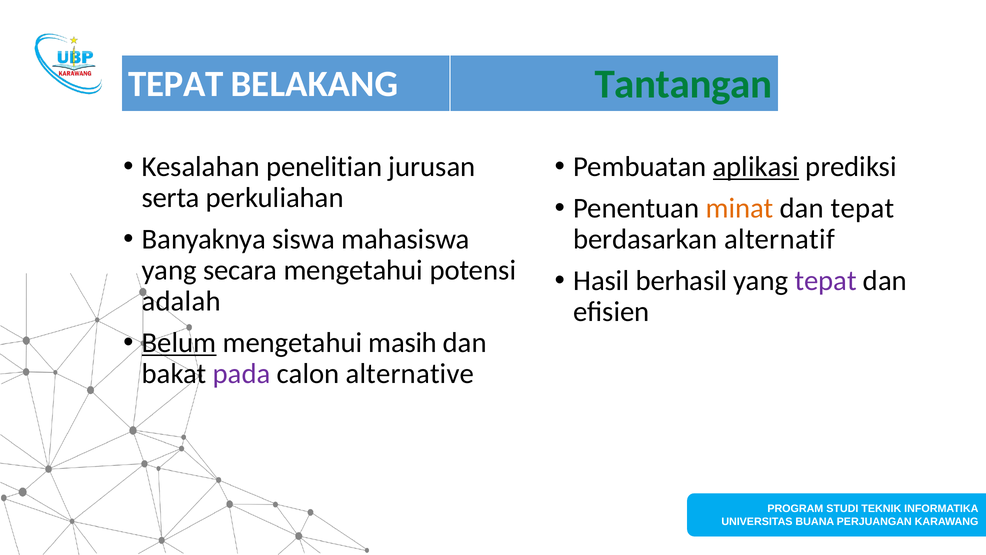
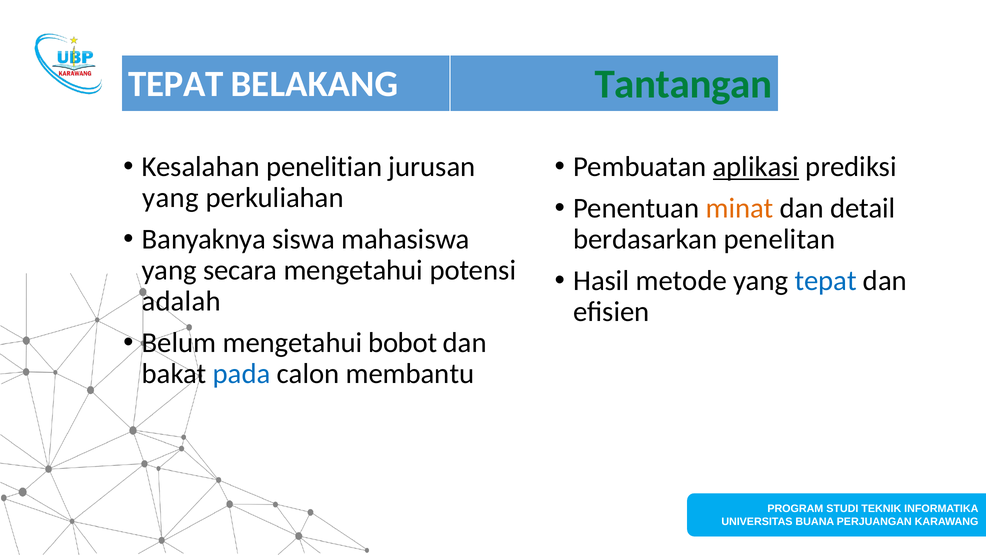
serta: serta -> yang (170, 198)
dan tepat: tepat -> detail (863, 208)
alternatif: alternatif -> penelitan (780, 239)
berhasil: berhasil -> metode (681, 280)
tepat colour: purple -> blue (826, 280)
Belum underline: present -> none (179, 343)
masih: masih -> bobot (403, 343)
pada colour: purple -> blue (242, 374)
alternative: alternative -> membantu (410, 374)
